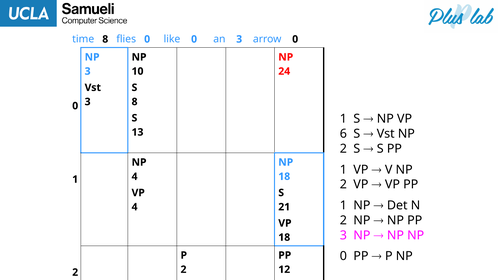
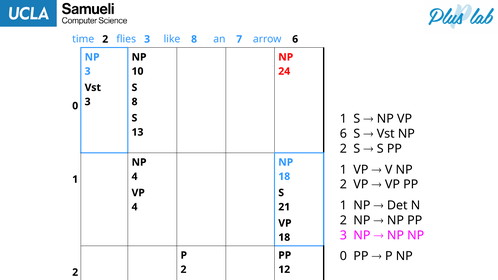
time 8: 8 -> 2 (105, 39)
flies 0: 0 -> 3 (147, 39)
like 0: 0 -> 8 (194, 39)
an 3: 3 -> 7 (239, 39)
arrow 0: 0 -> 6 (295, 39)
